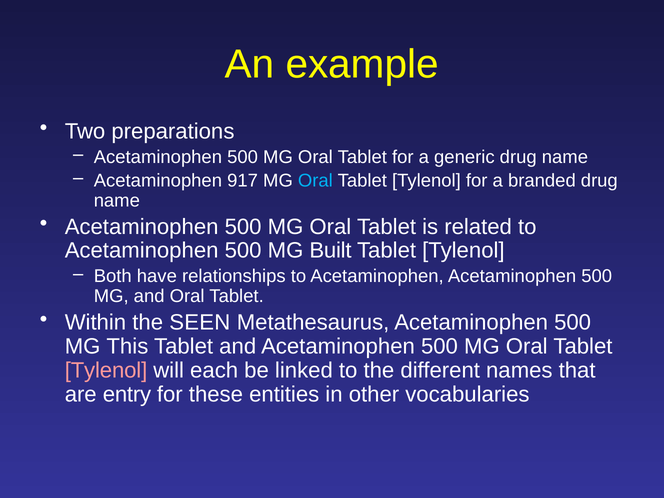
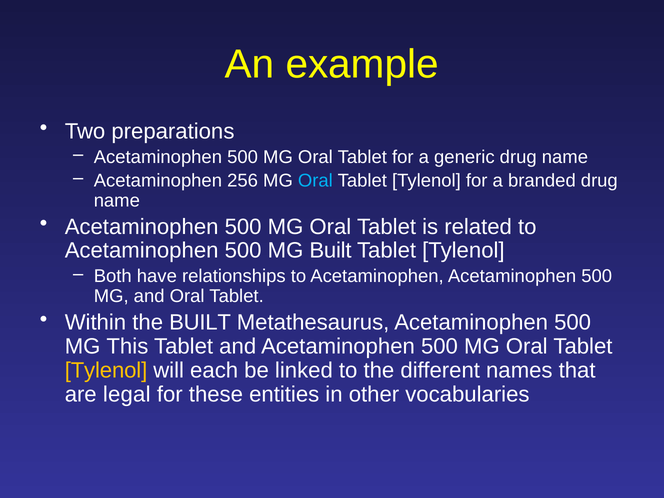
917: 917 -> 256 (243, 181)
the SEEN: SEEN -> BUILT (200, 323)
Tylenol colour: pink -> yellow (106, 370)
entry: entry -> legal (127, 394)
